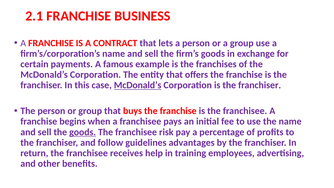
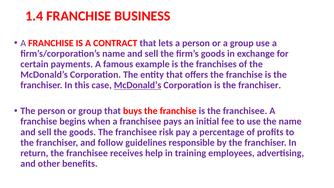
2.1: 2.1 -> 1.4 (34, 16)
goods underline: present -> none (83, 132)
advantages: advantages -> responsible (192, 142)
